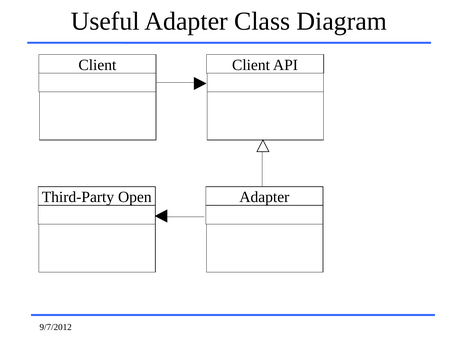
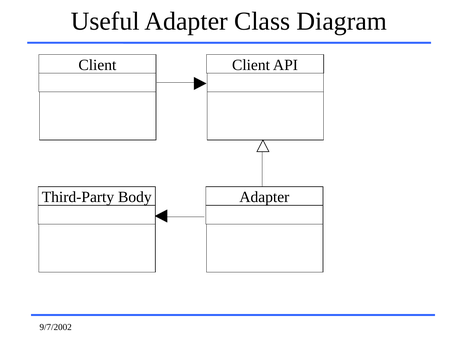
Open: Open -> Body (135, 197)
9/7/2012: 9/7/2012 -> 9/7/2002 (56, 327)
